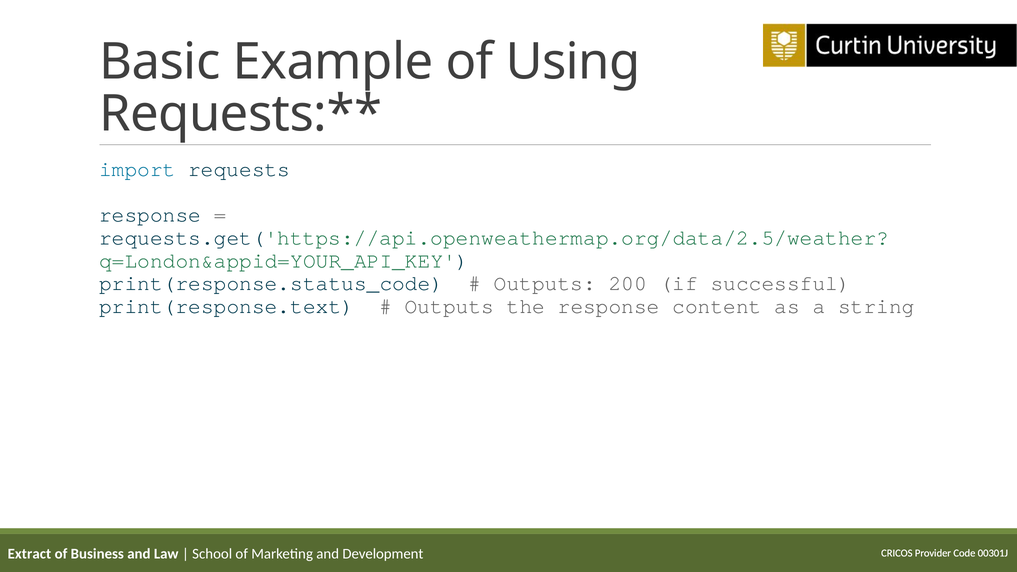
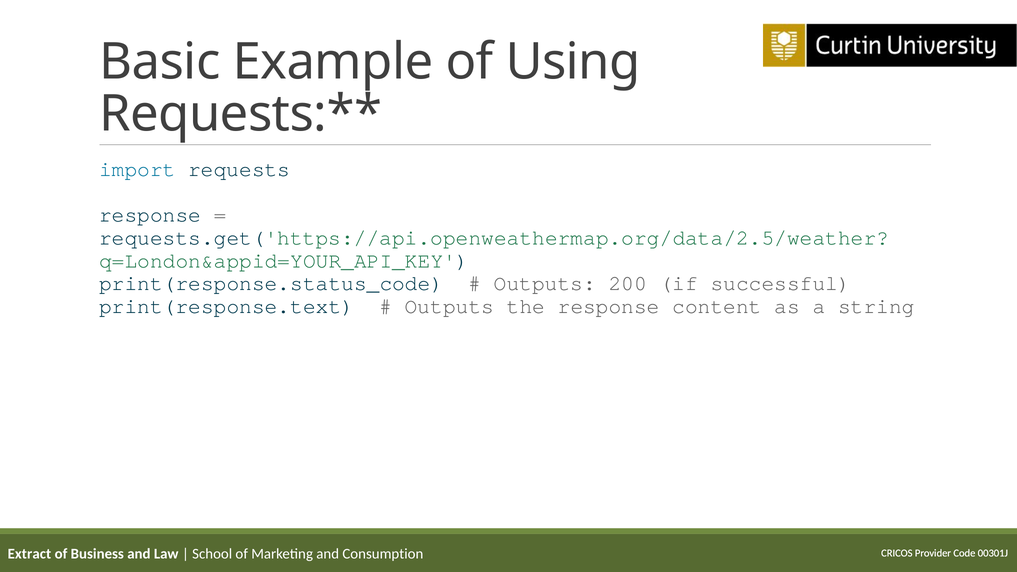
Development: Development -> Consumption (383, 554)
